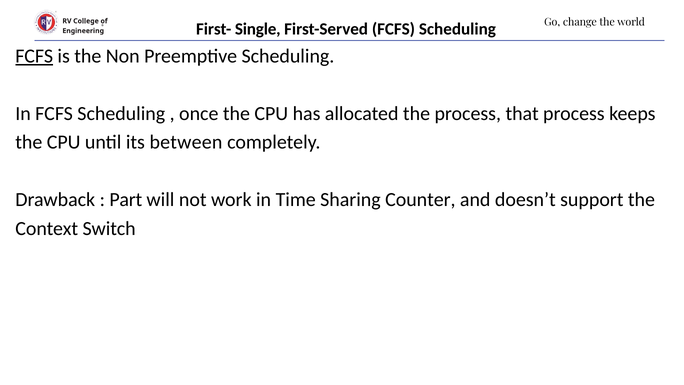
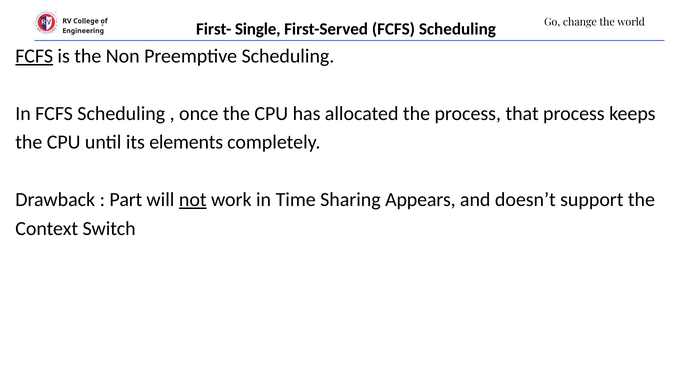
between: between -> elements (186, 142)
not underline: none -> present (193, 200)
Counter: Counter -> Appears (420, 200)
